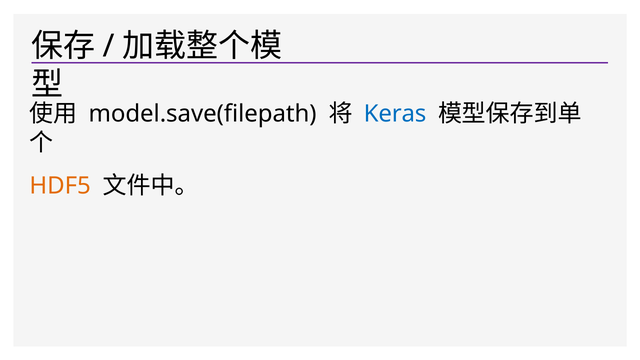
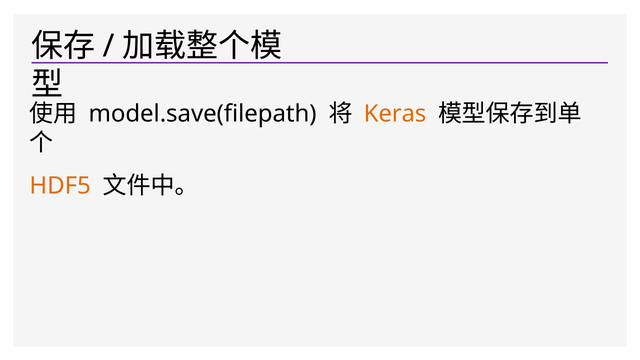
Keras colour: blue -> orange (395, 114)
